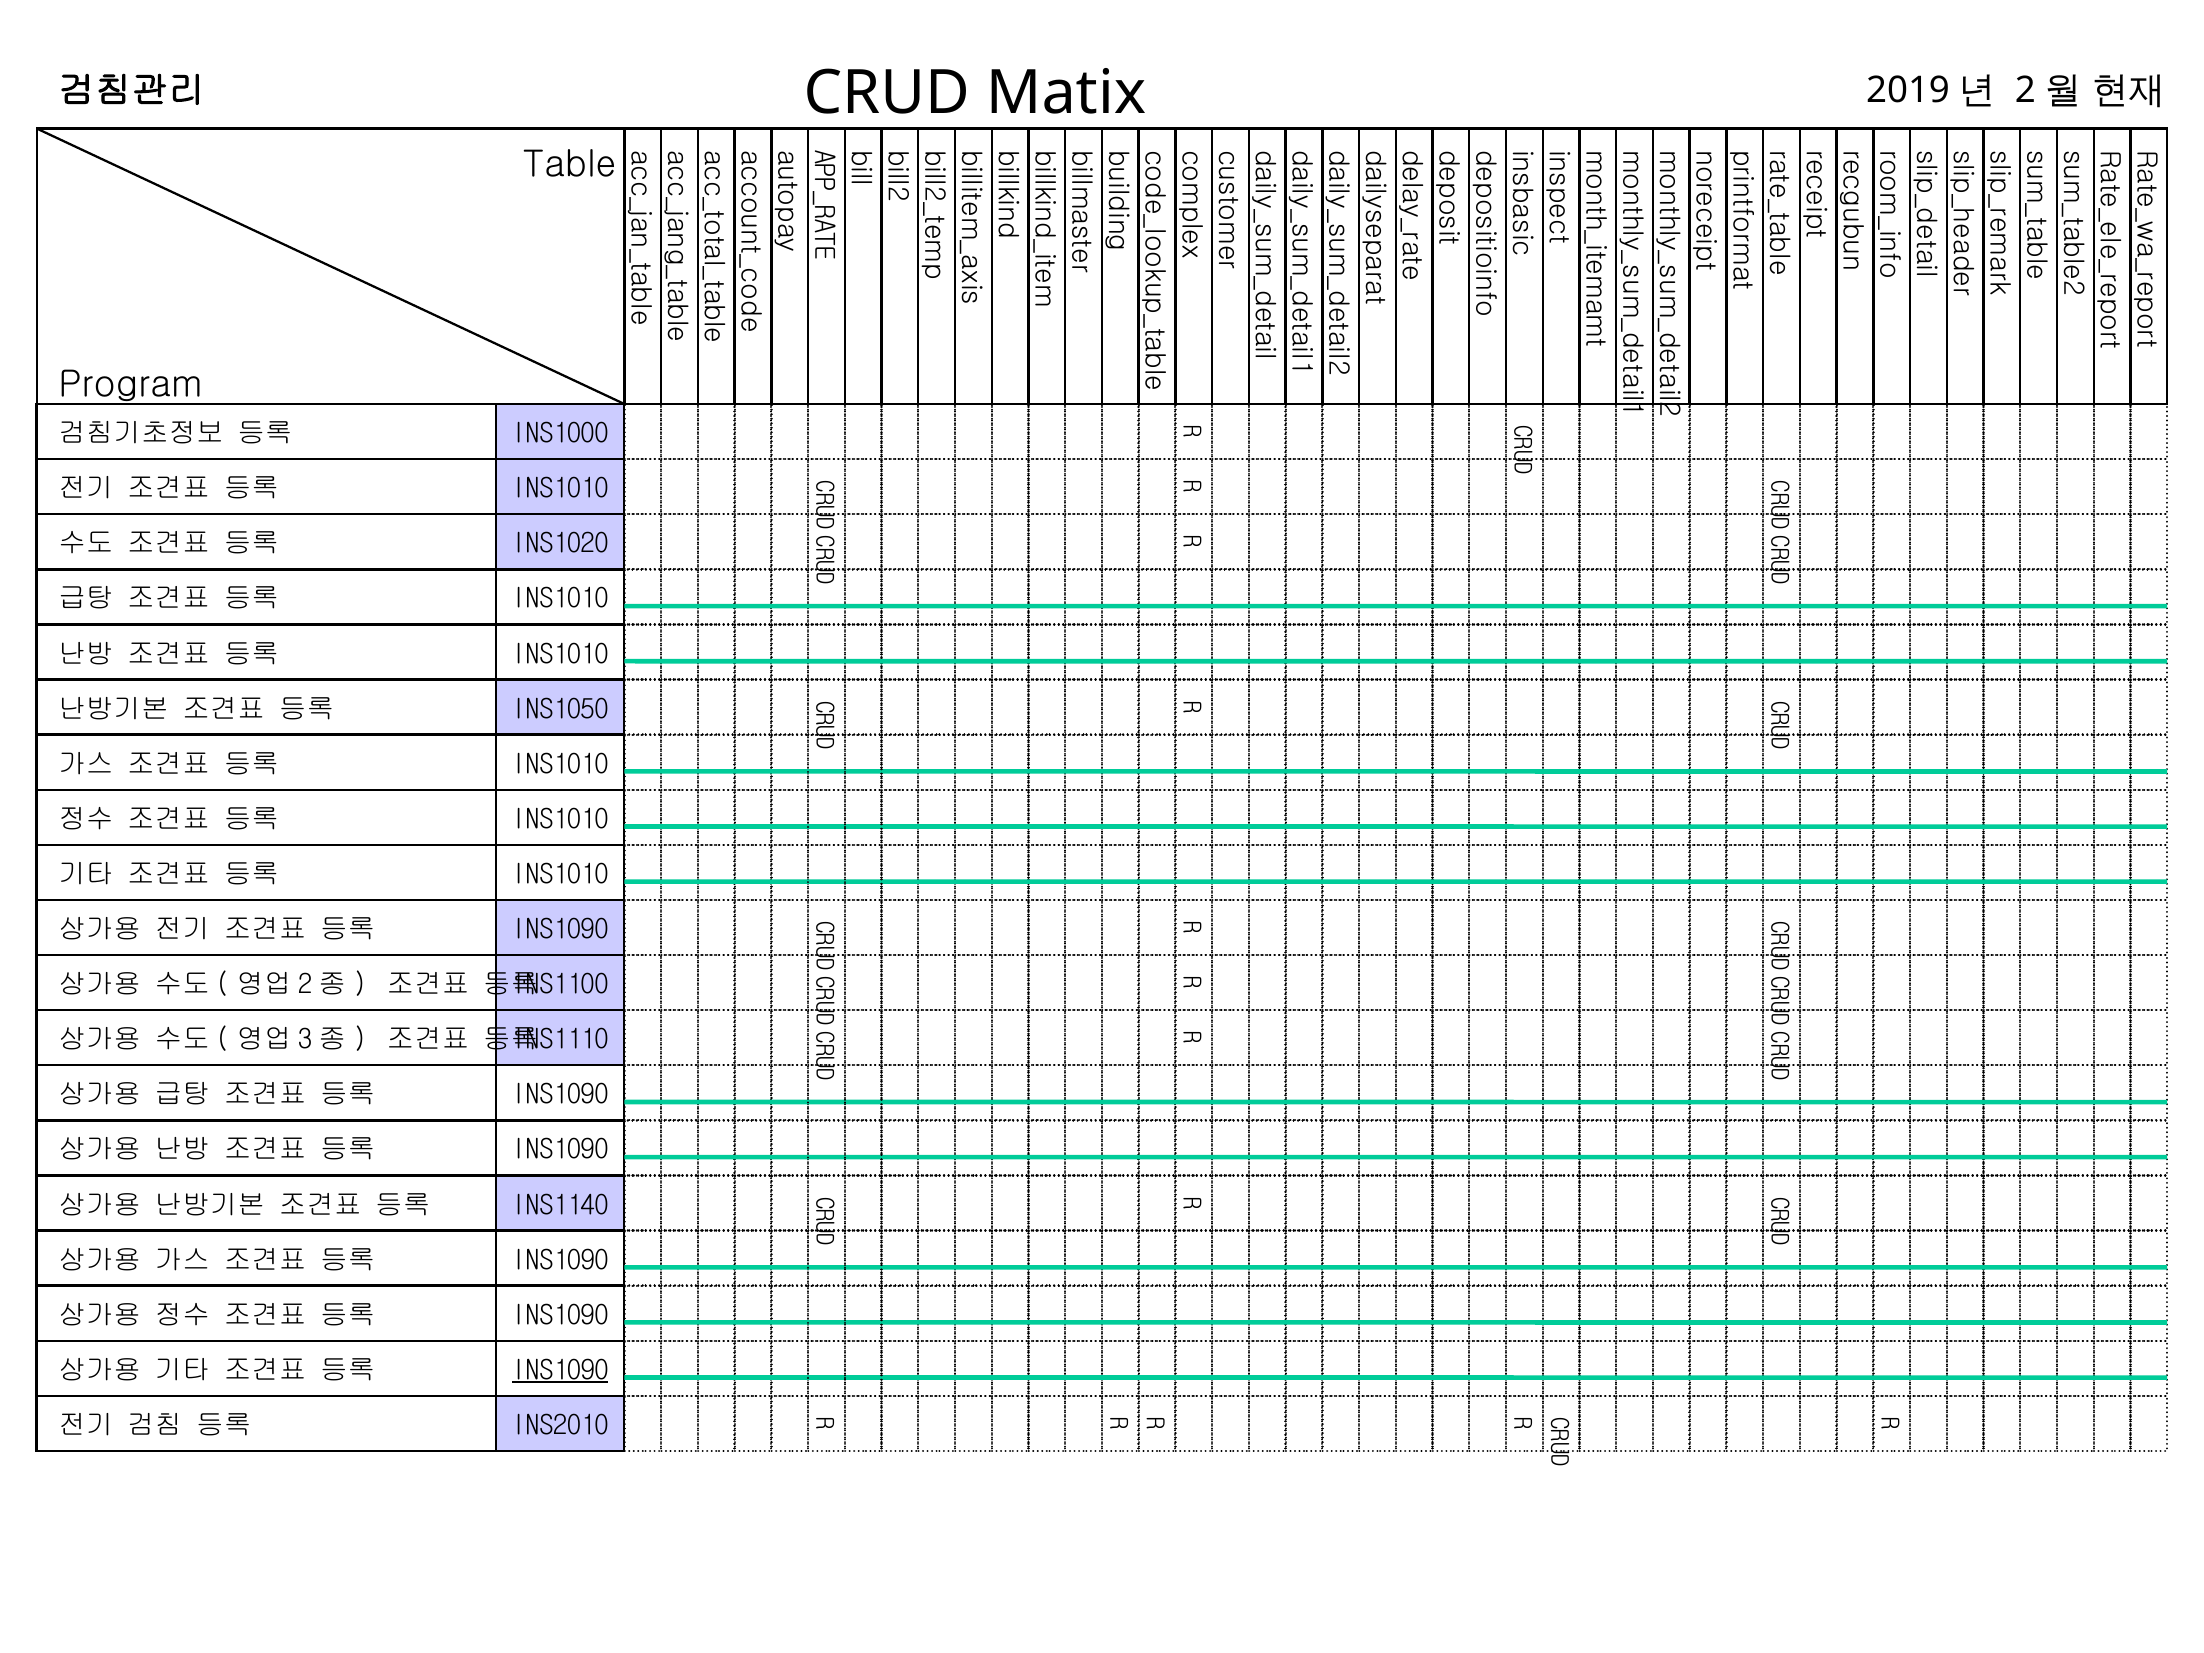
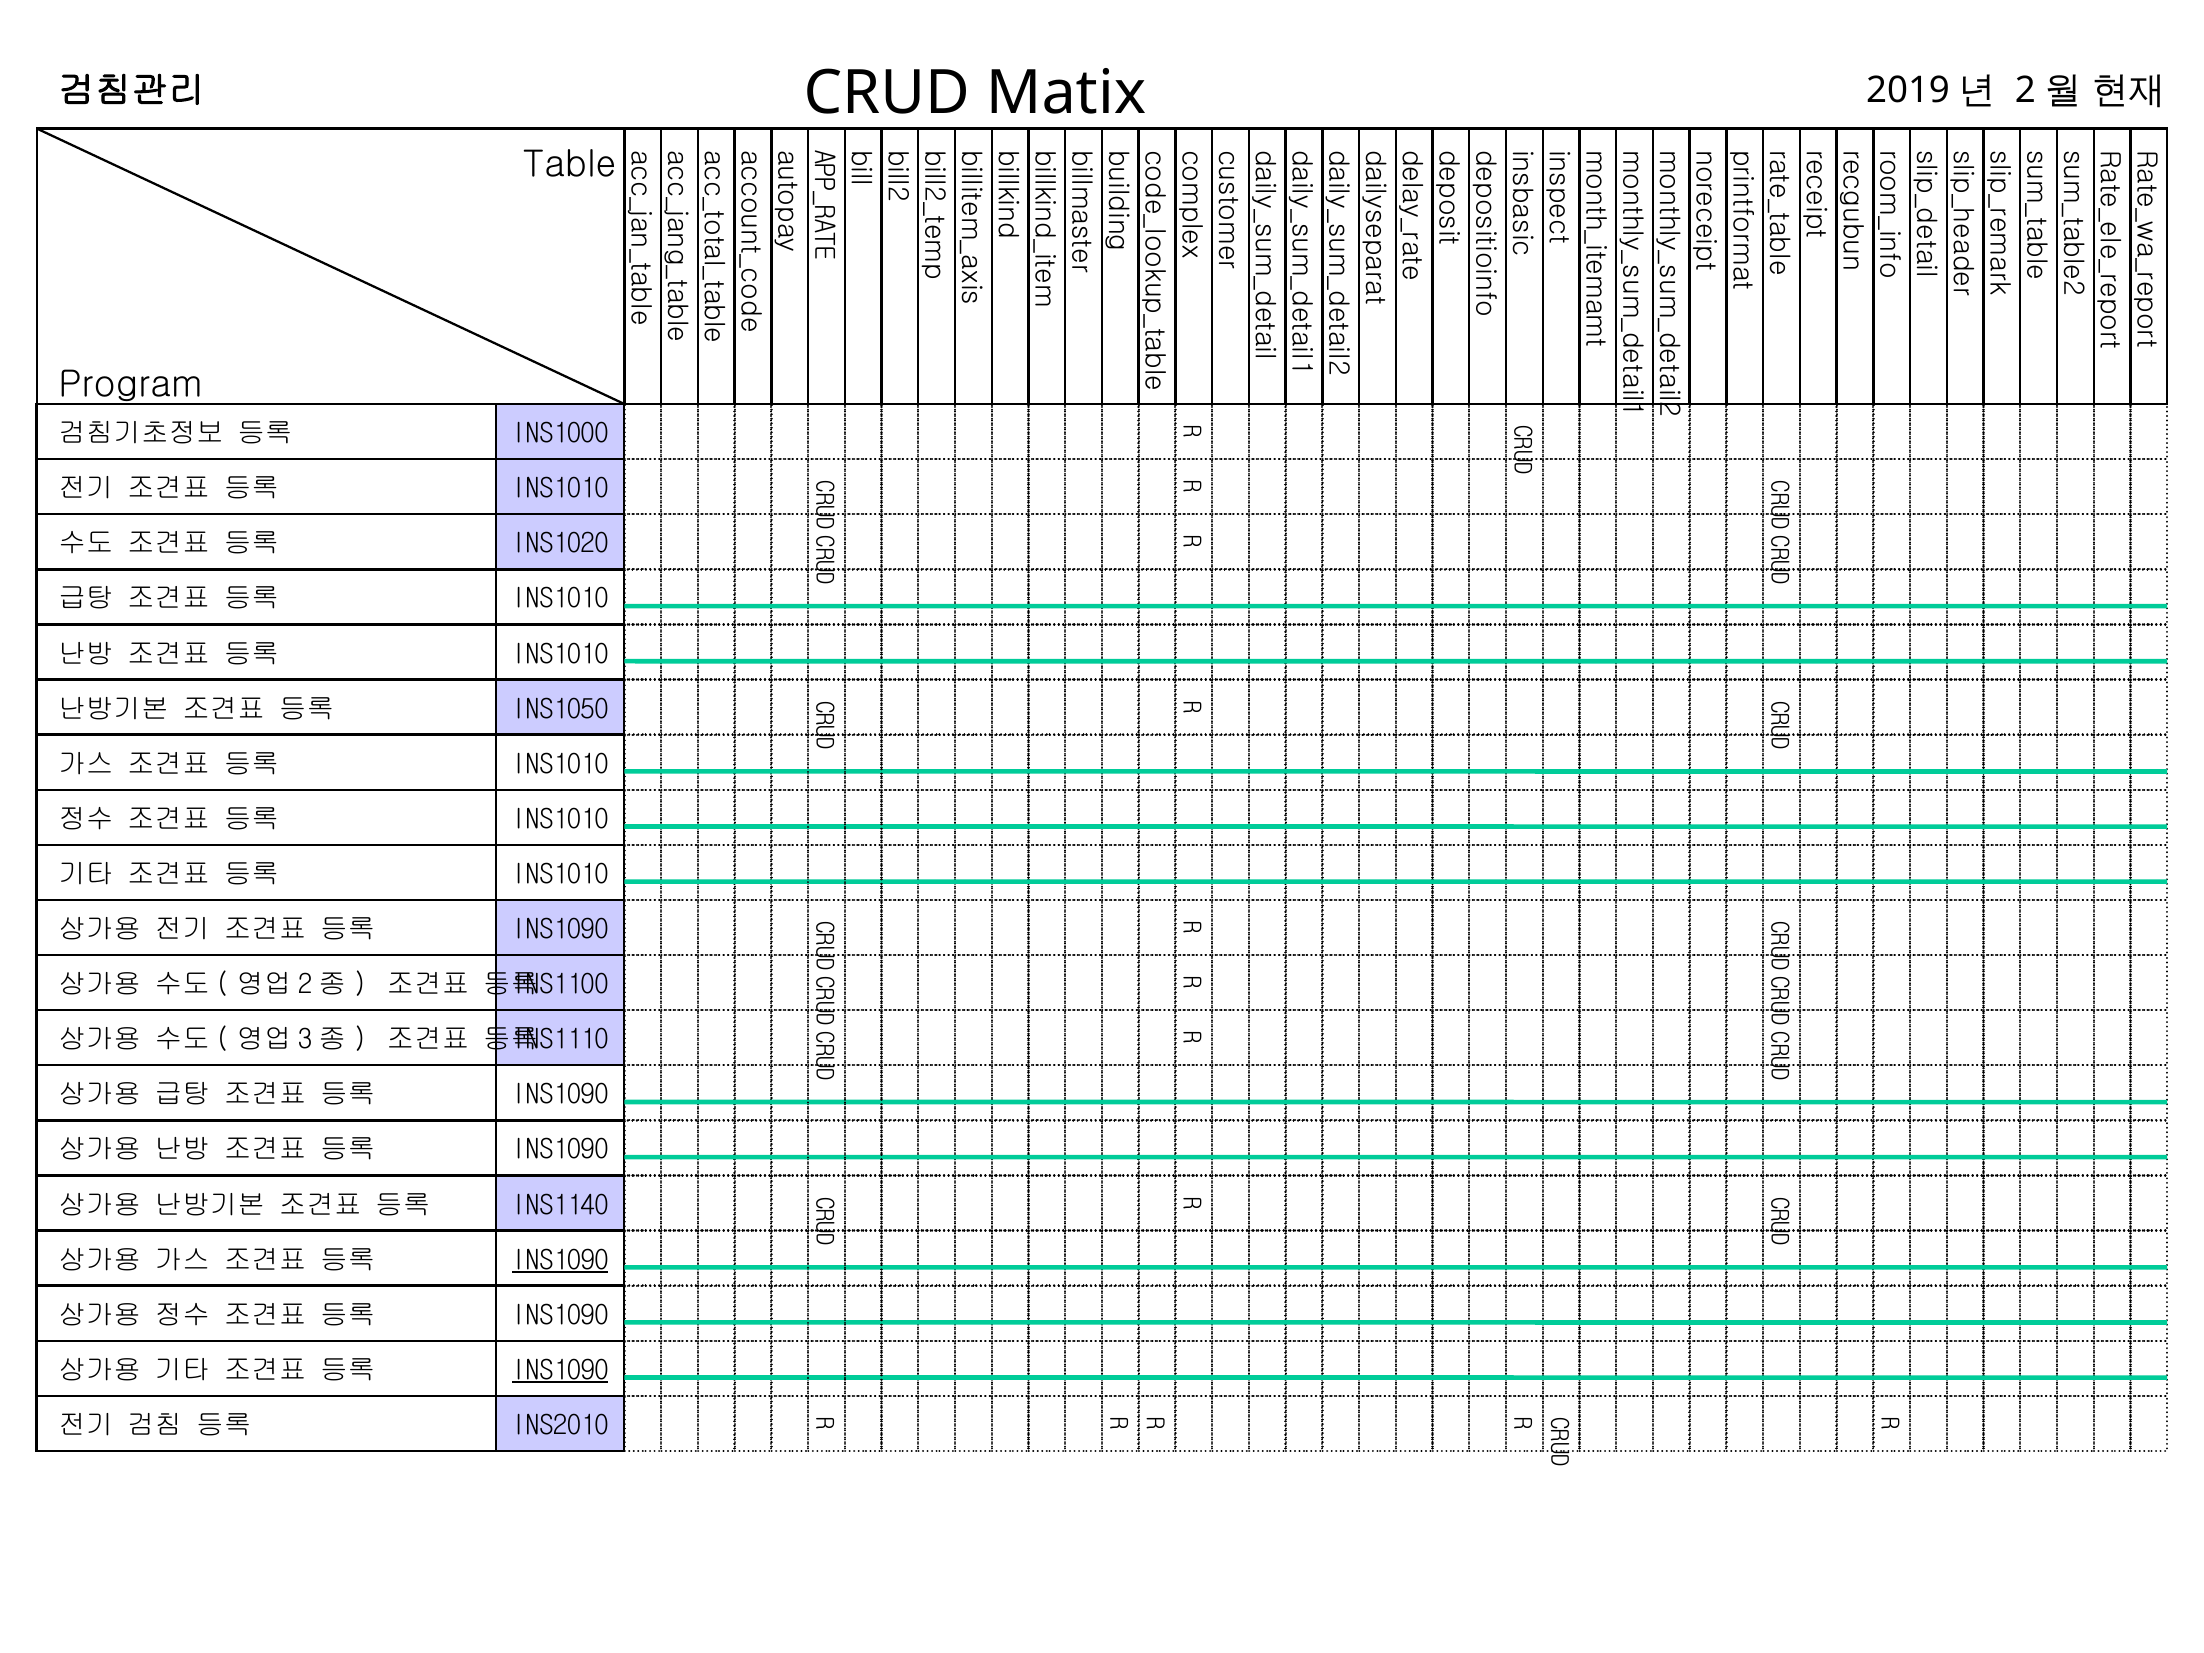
INS1090 underline: none -> present (560, 1260)
